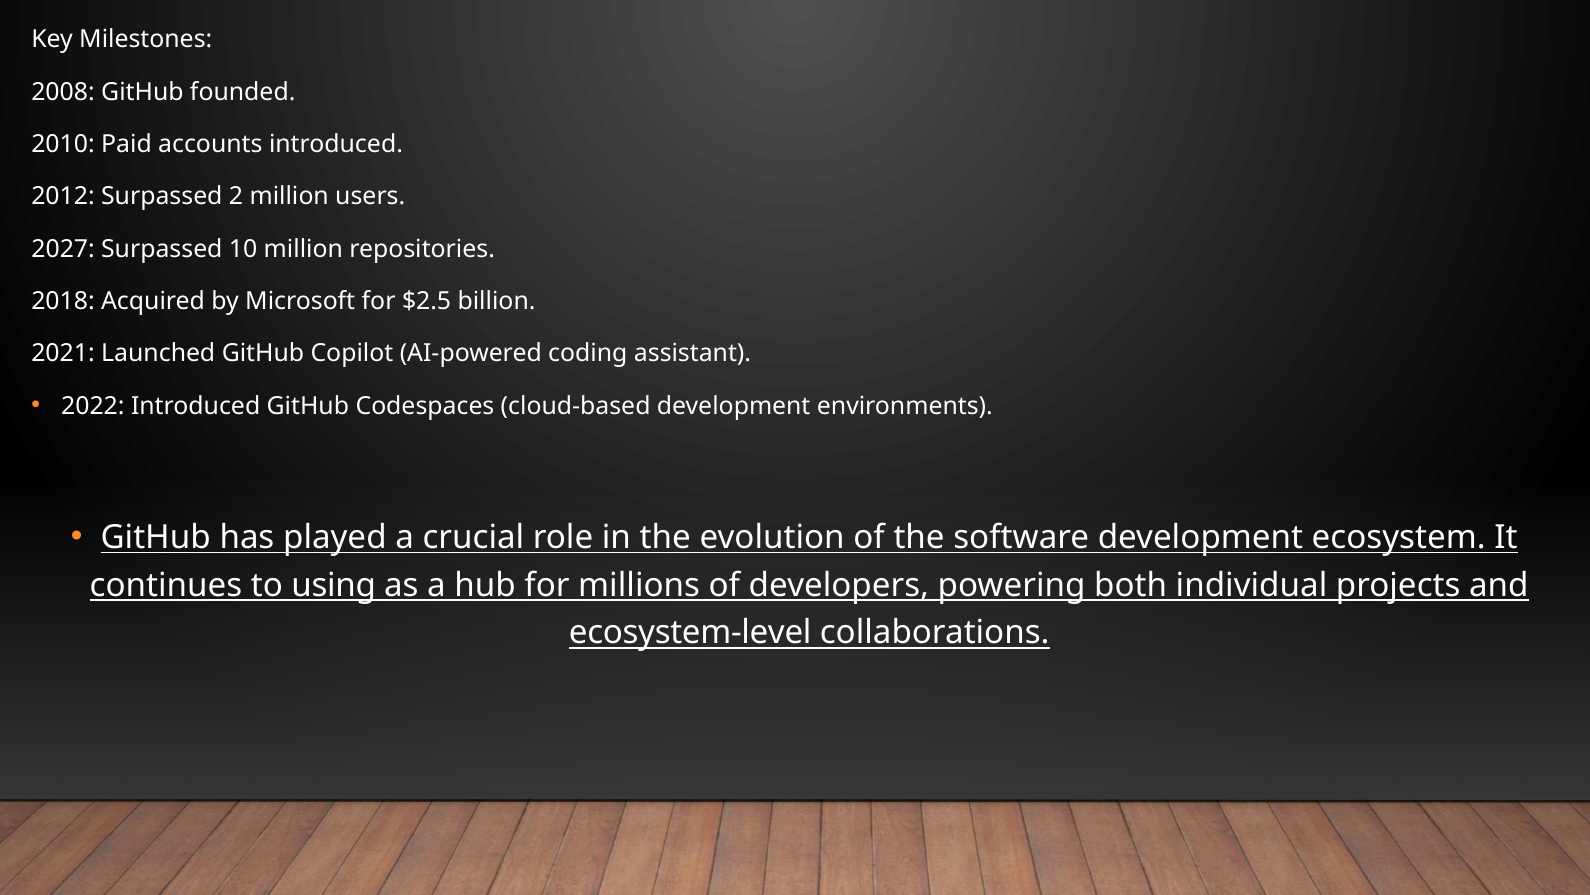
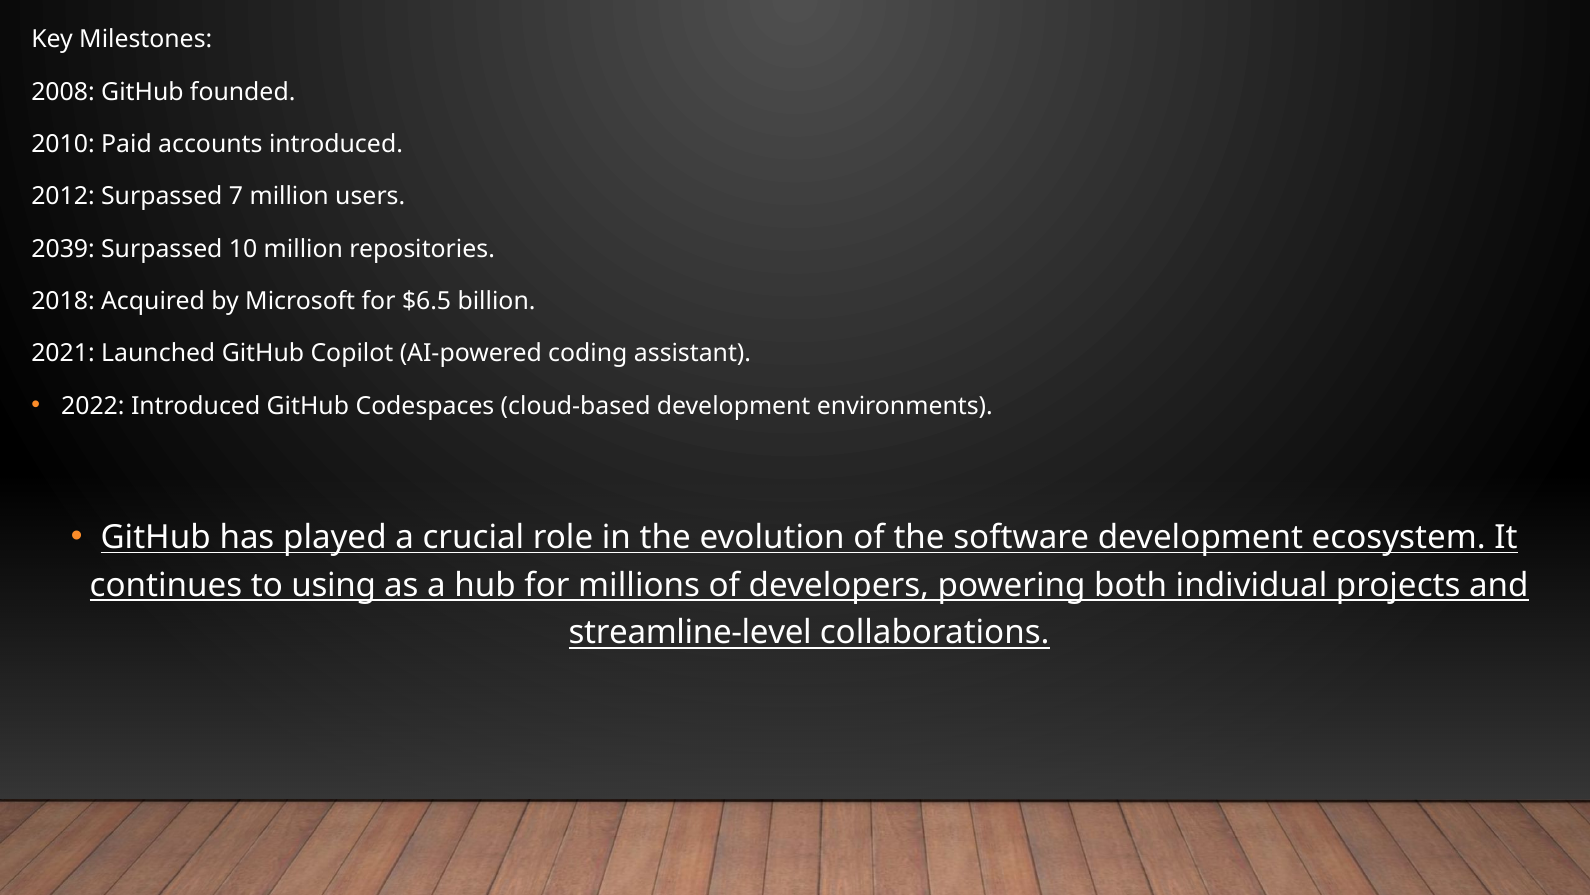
2: 2 -> 7 (236, 196)
2027: 2027 -> 2039 (63, 249)
$2.5: $2.5 -> $6.5 (427, 301)
ecosystem-level: ecosystem-level -> streamline-level (690, 632)
